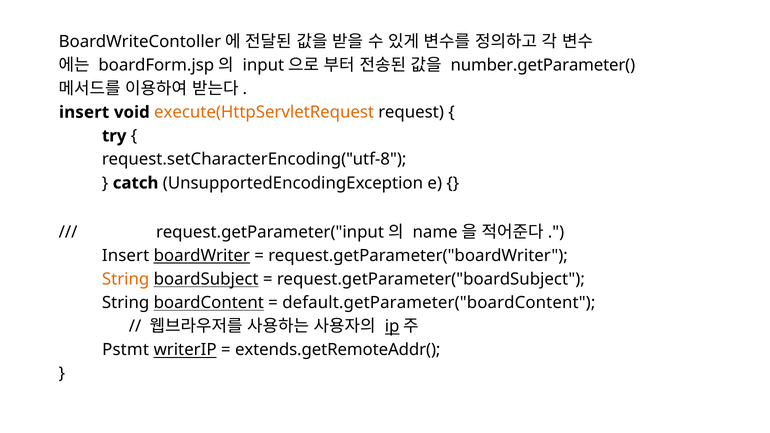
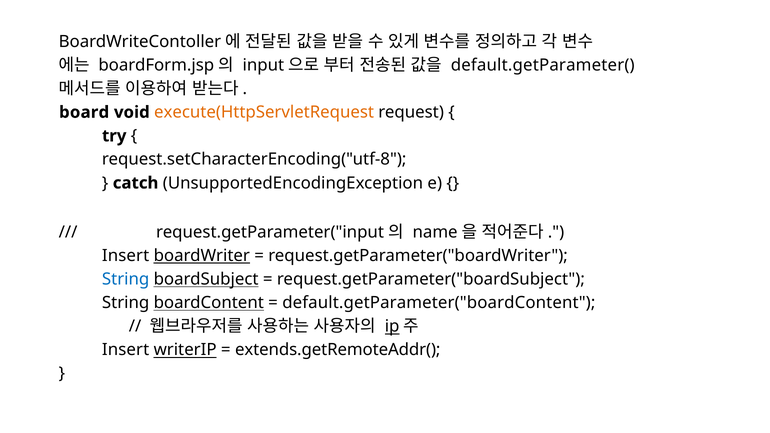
number.getParameter(: number.getParameter( -> default.getParameter( (543, 65)
insert: insert -> board (84, 112)
String colour: orange -> blue (126, 279)
Pstmt: Pstmt -> Insert (126, 350)
